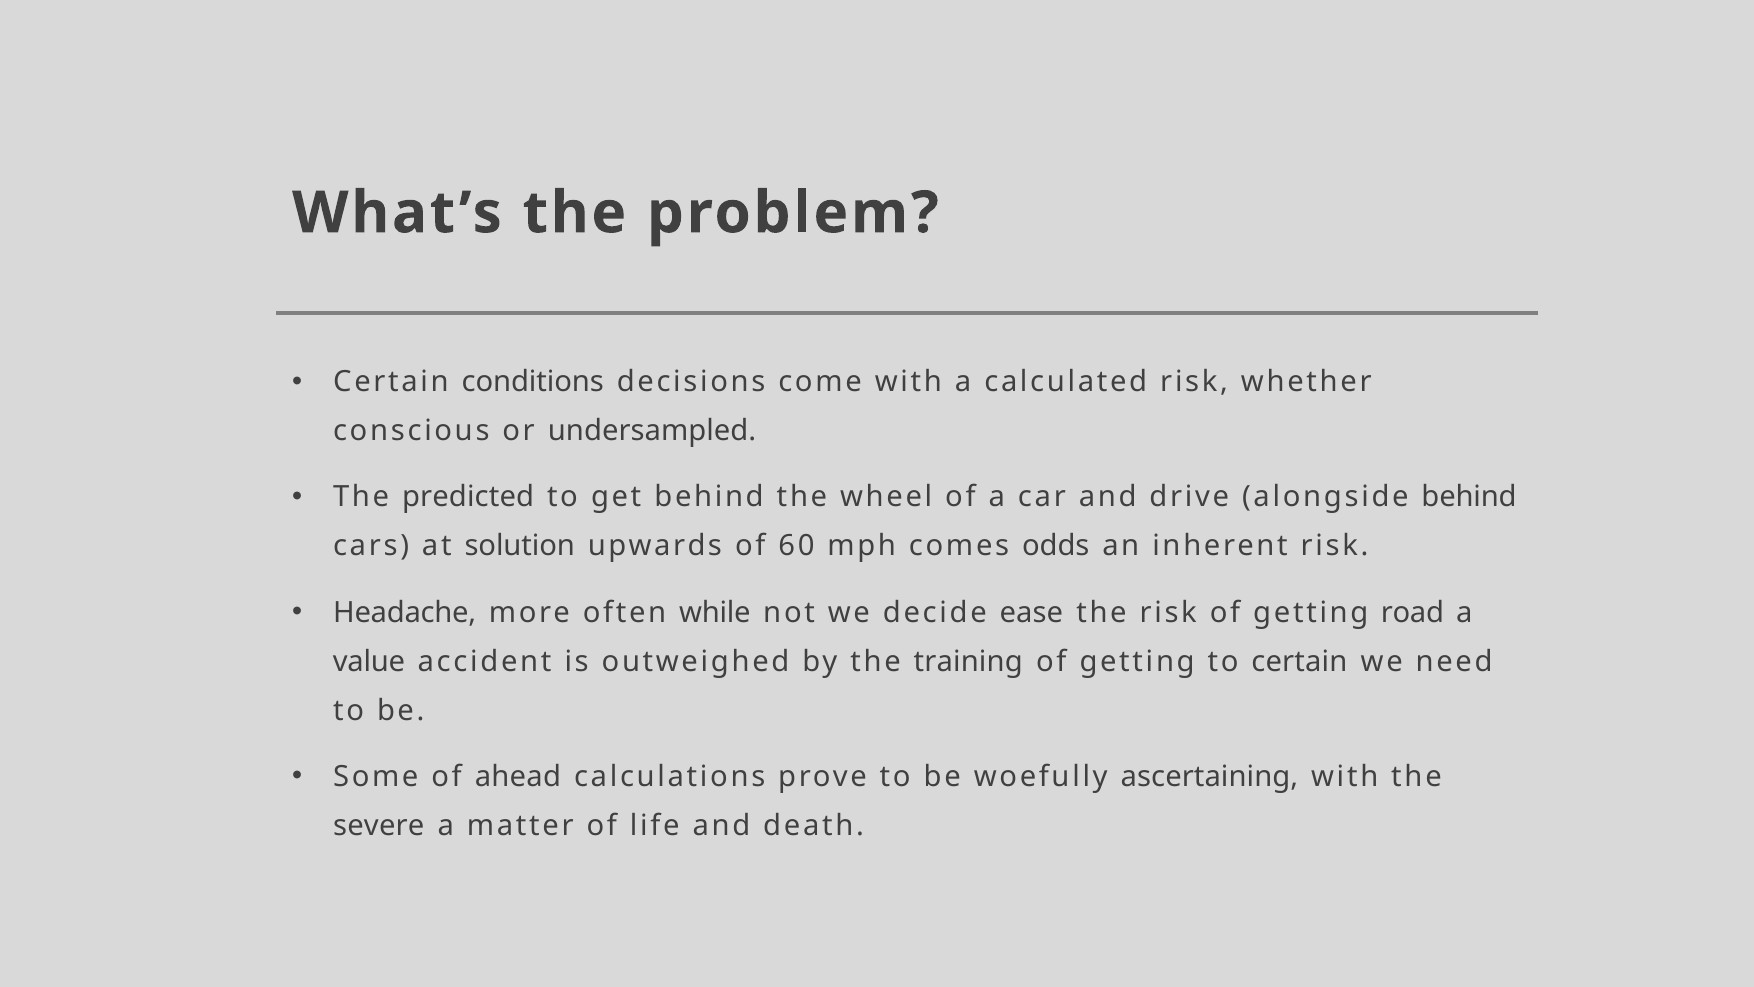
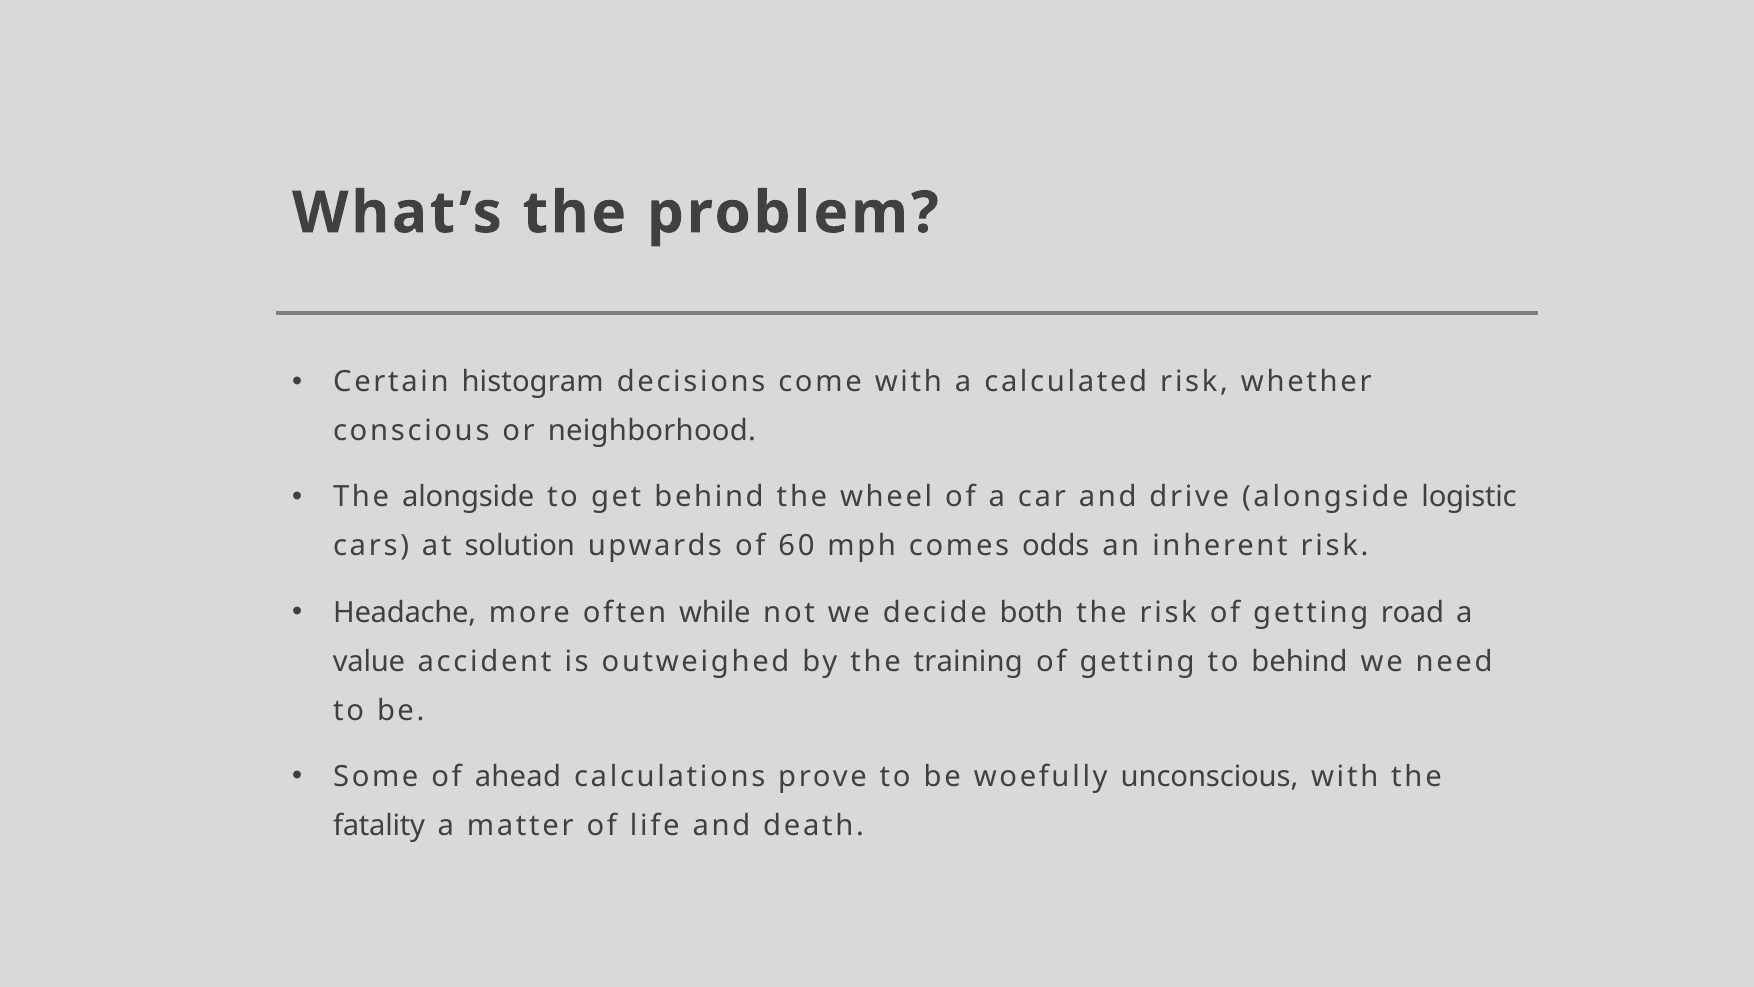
conditions: conditions -> histogram (533, 382)
undersampled: undersampled -> neighborhood (652, 431)
The predicted: predicted -> alongside (468, 497)
alongside behind: behind -> logistic (1469, 497)
ease: ease -> both (1031, 612)
to certain: certain -> behind (1299, 661)
ascertaining: ascertaining -> unconscious (1210, 776)
severe: severe -> fatality (379, 825)
